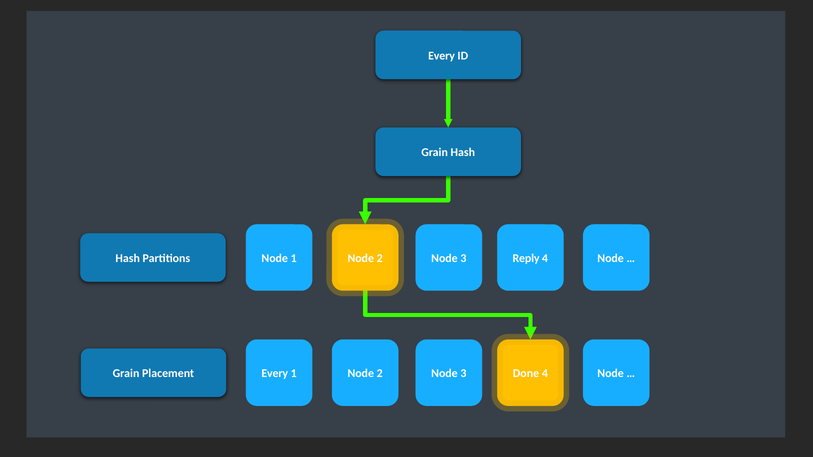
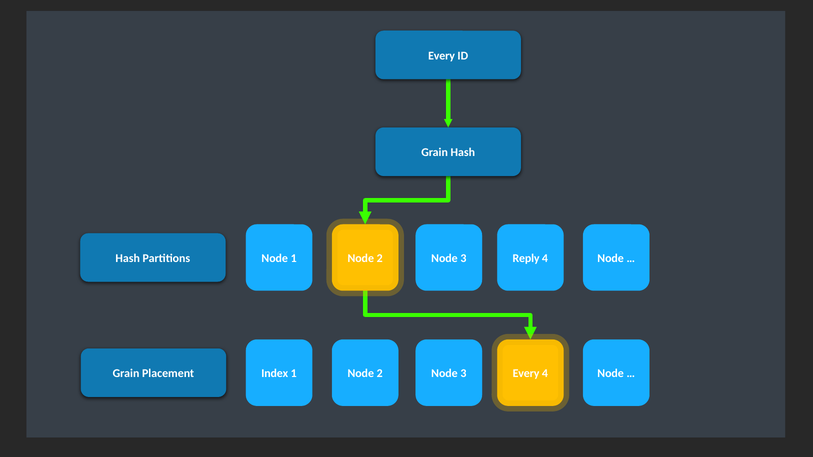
Every: Every -> Index (275, 374)
Done: Done -> Every (526, 374)
